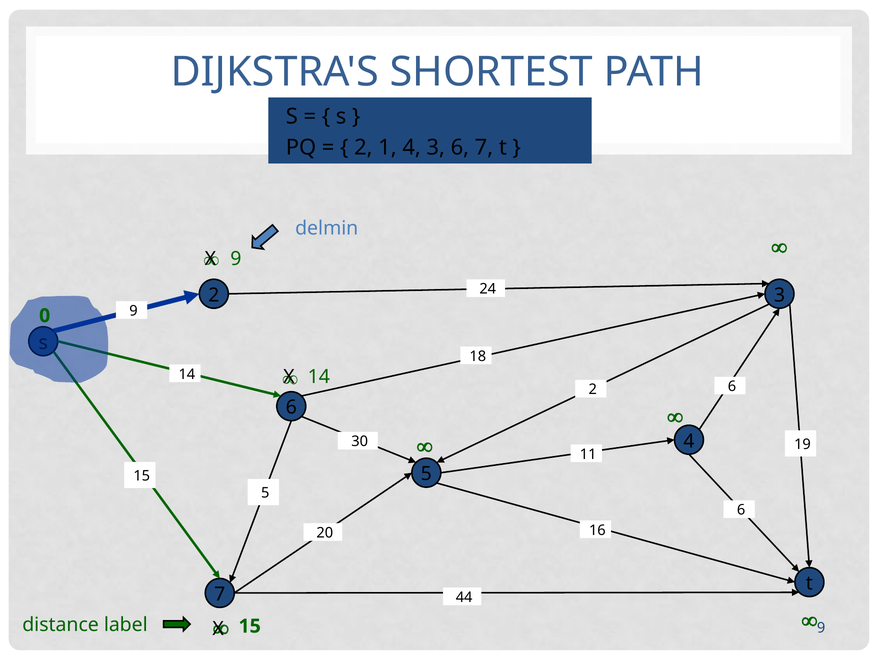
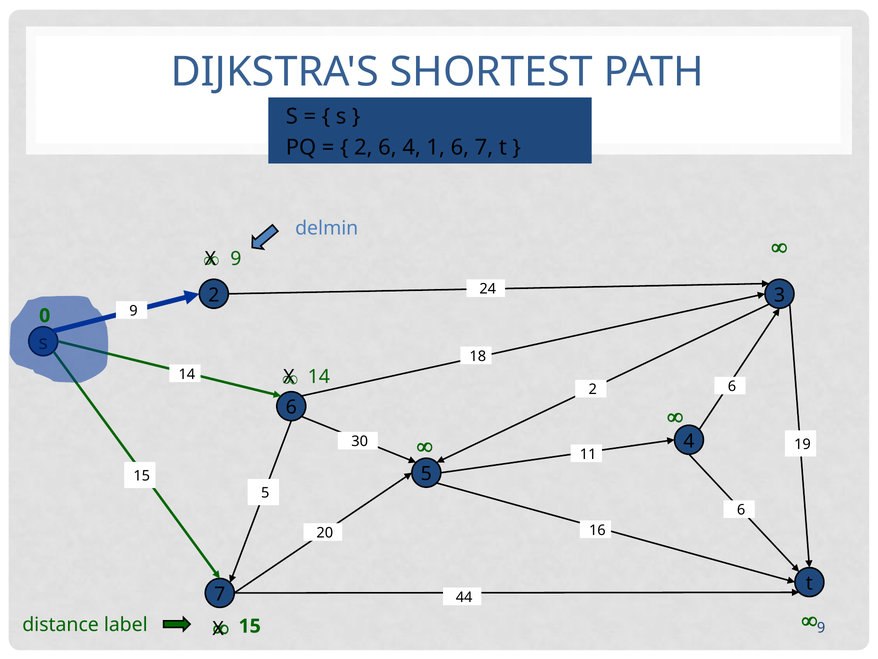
1: 1 -> 6 (387, 147)
4 3: 3 -> 1 (436, 147)
